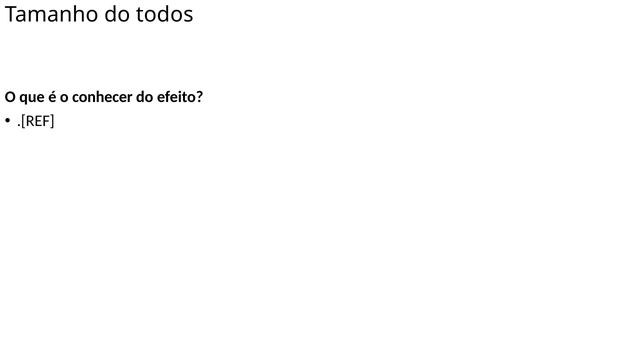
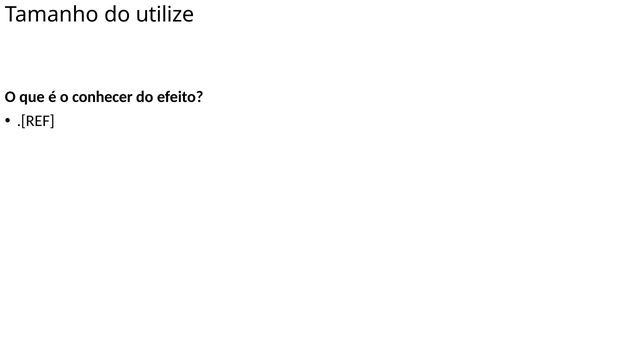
todos: todos -> utilize (165, 15)
